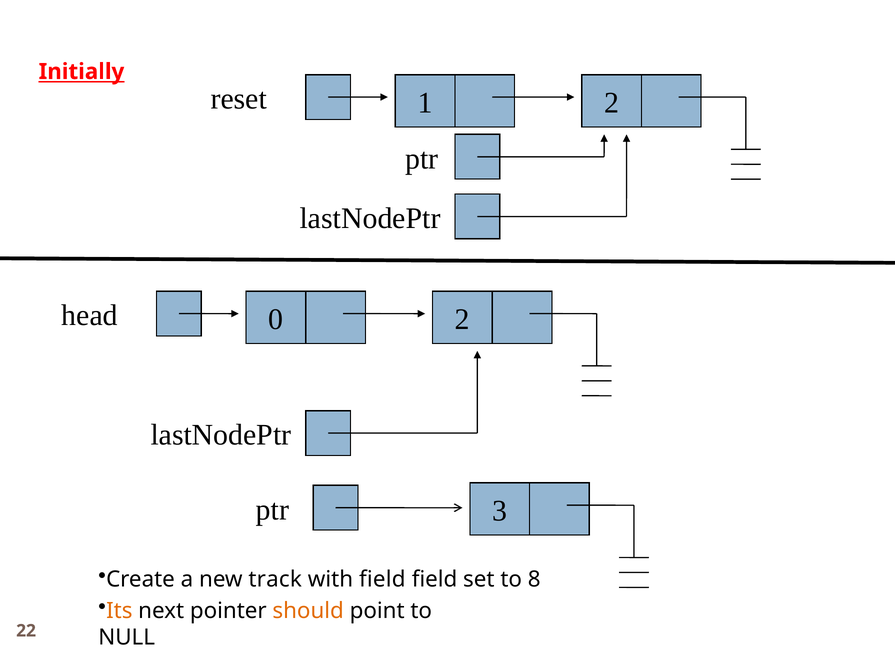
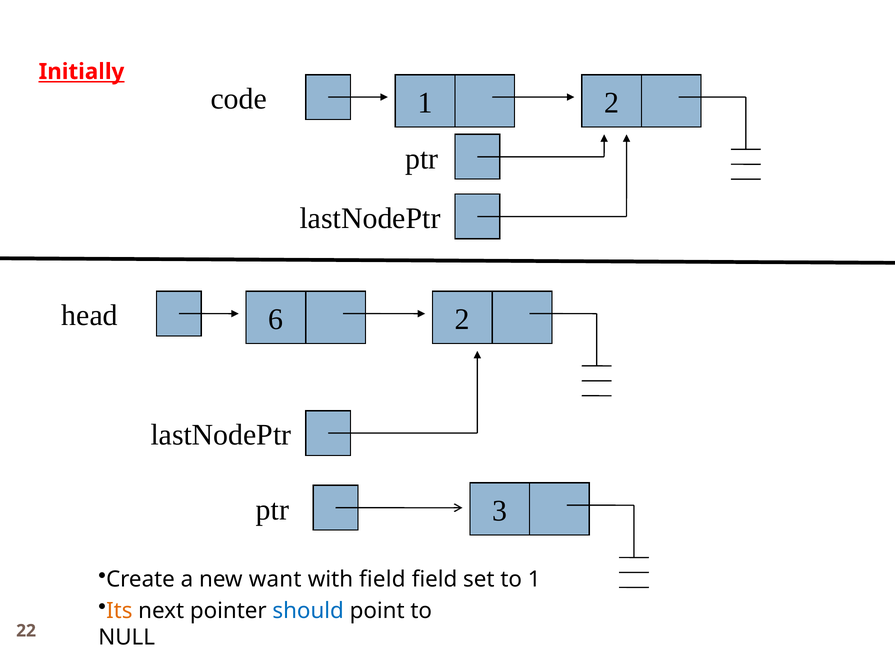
reset: reset -> code (239, 99)
0: 0 -> 6 (276, 319)
track: track -> want (275, 579)
to 8: 8 -> 1 (534, 579)
should colour: orange -> blue (308, 610)
